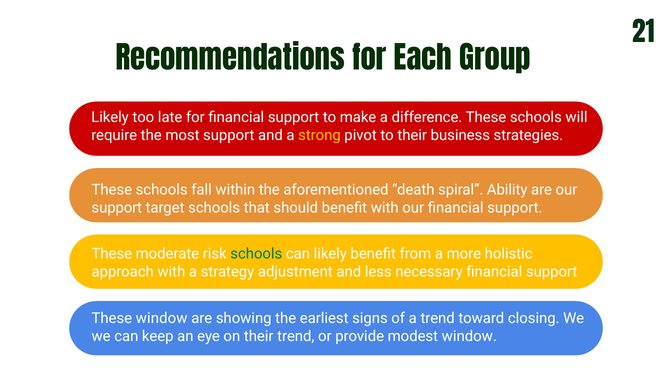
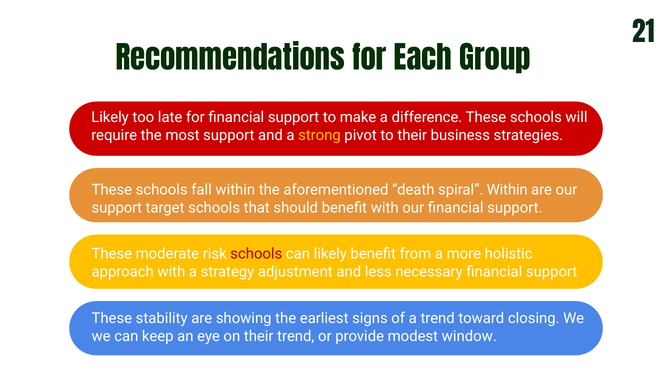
spiral Ability: Ability -> Within (507, 190)
schools colour: green -> red (256, 254)
These window: window -> stability (162, 318)
